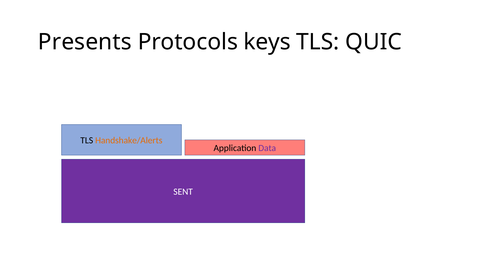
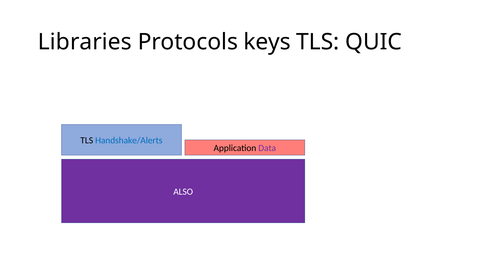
Presents: Presents -> Libraries (85, 42)
Handshake/Alerts colour: orange -> blue (129, 141)
SENT: SENT -> ALSO (183, 192)
